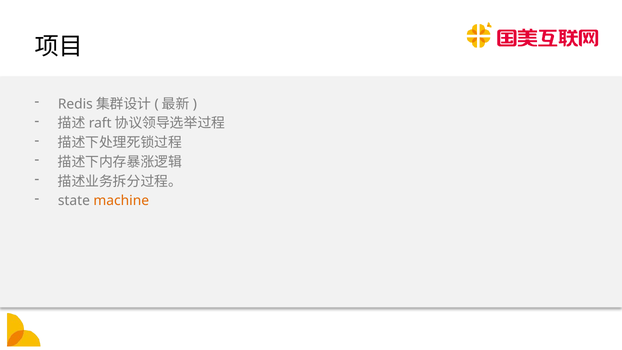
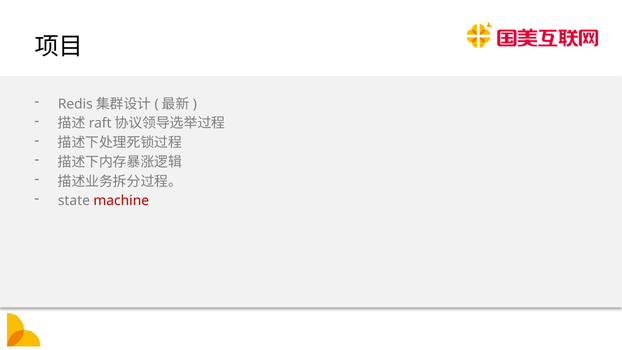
machine colour: orange -> red (121, 201)
